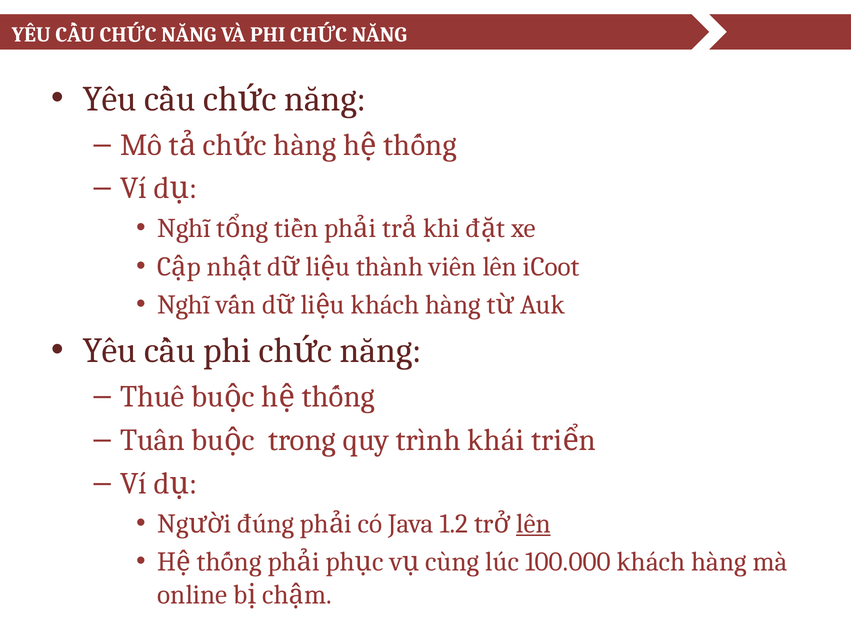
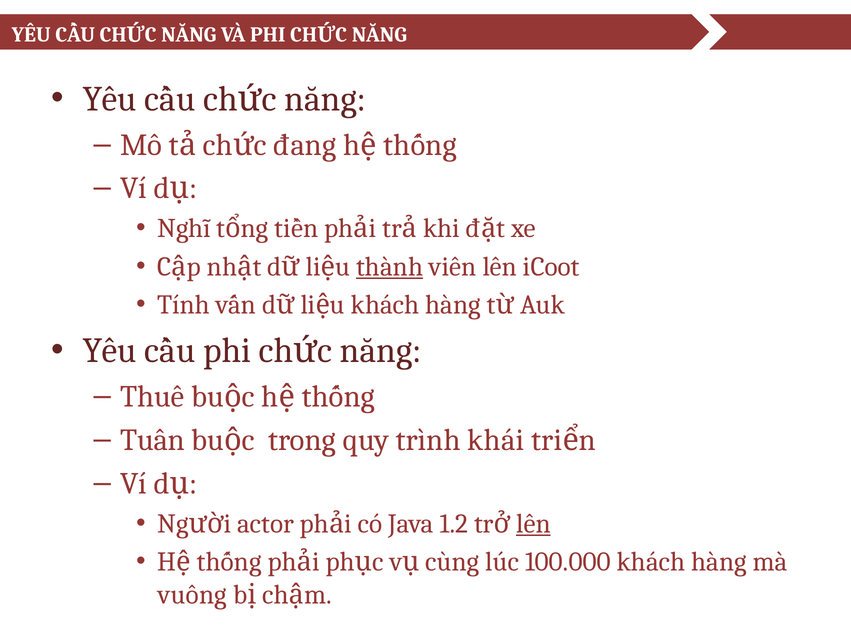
hàng: hàng -> đang (305, 145)
thành underline: none -> present (390, 267)
Nghĩ: Nghĩ -> Tính (184, 305)
đúng: đúng -> actor (266, 524)
online: online -> vuông (192, 595)
